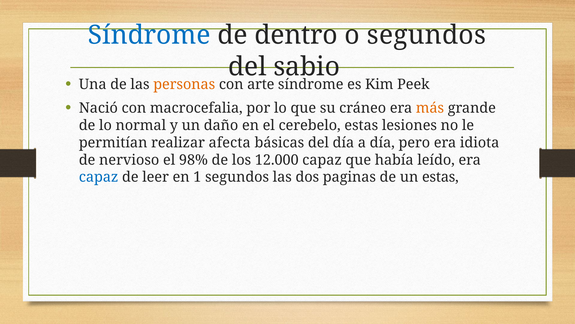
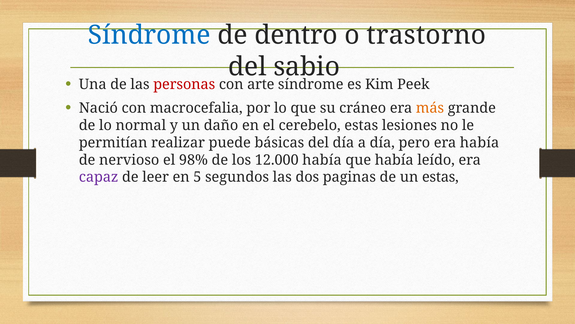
o segundos: segundos -> trastorno (426, 35)
personas colour: orange -> red (184, 84)
afecta: afecta -> puede (230, 142)
era idiota: idiota -> había (480, 142)
12.000 capaz: capaz -> había (322, 160)
capaz colour: blue -> purple (99, 177)
1: 1 -> 5 (197, 177)
